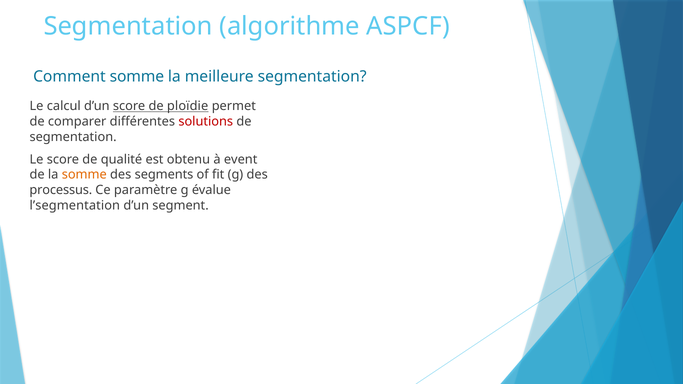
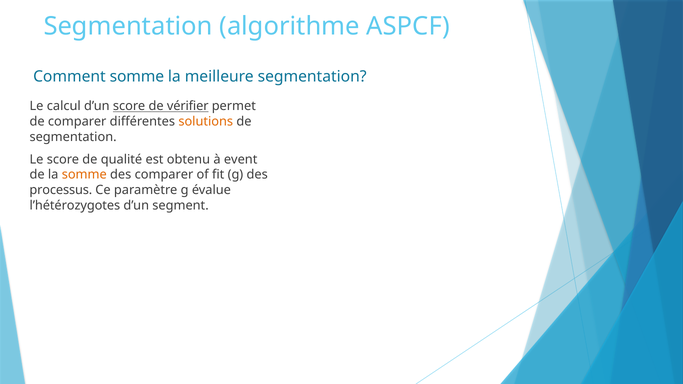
ploïdie: ploïdie -> vérifier (188, 106)
solutions colour: red -> orange (206, 122)
des segments: segments -> comparer (164, 175)
l’segmentation: l’segmentation -> l’hétérozygotes (75, 205)
